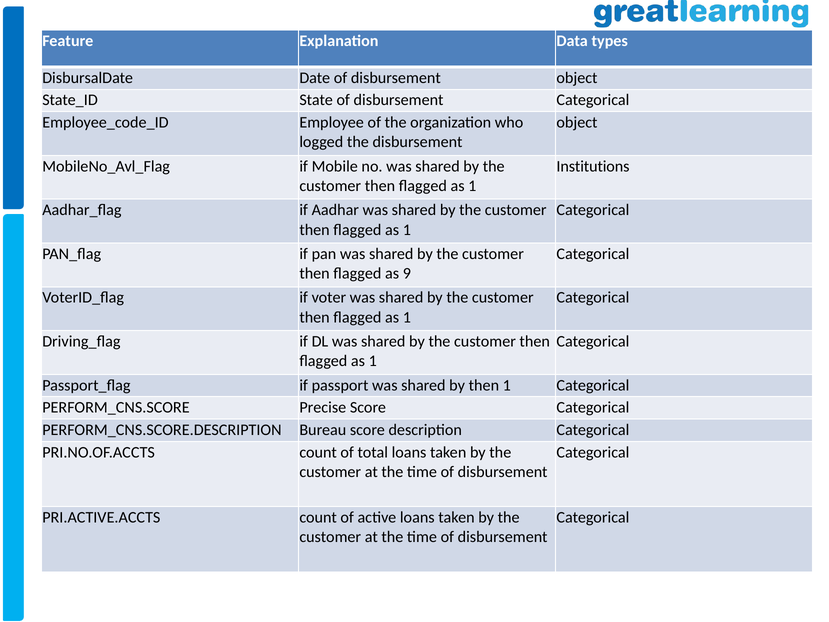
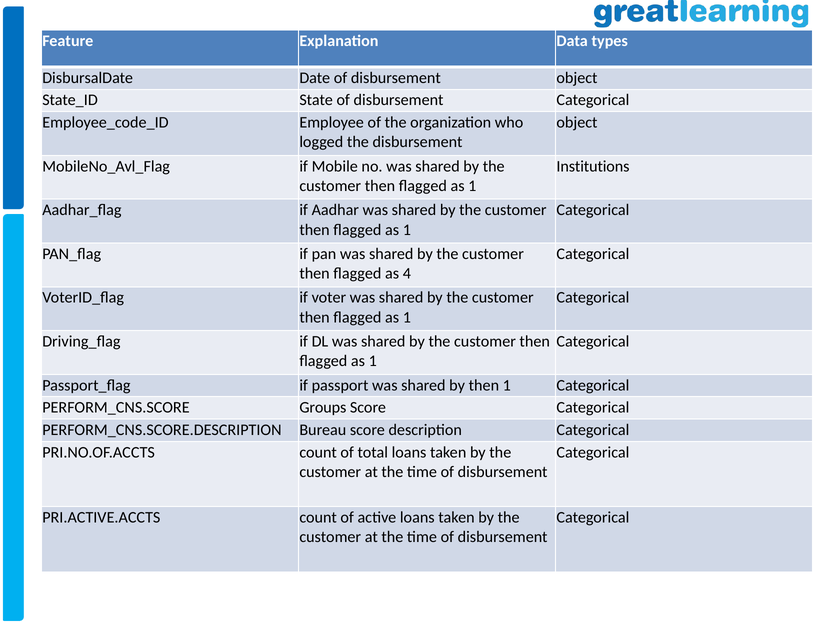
9: 9 -> 4 (407, 273)
Precise: Precise -> Groups (323, 407)
